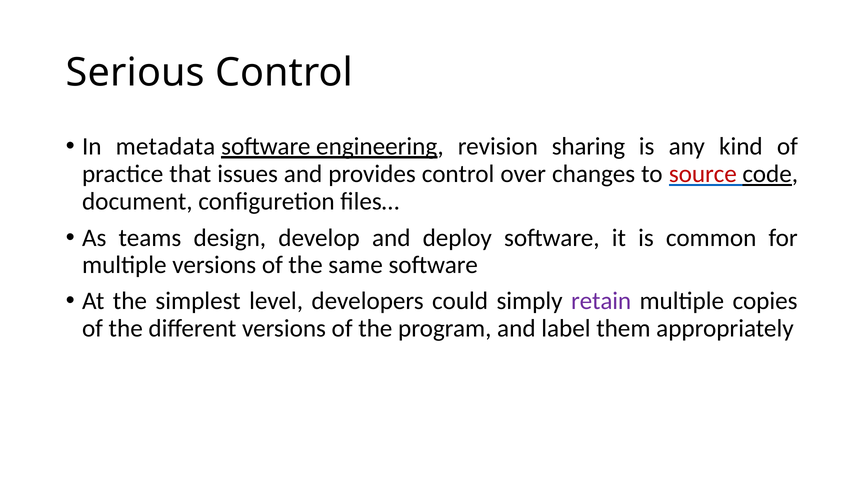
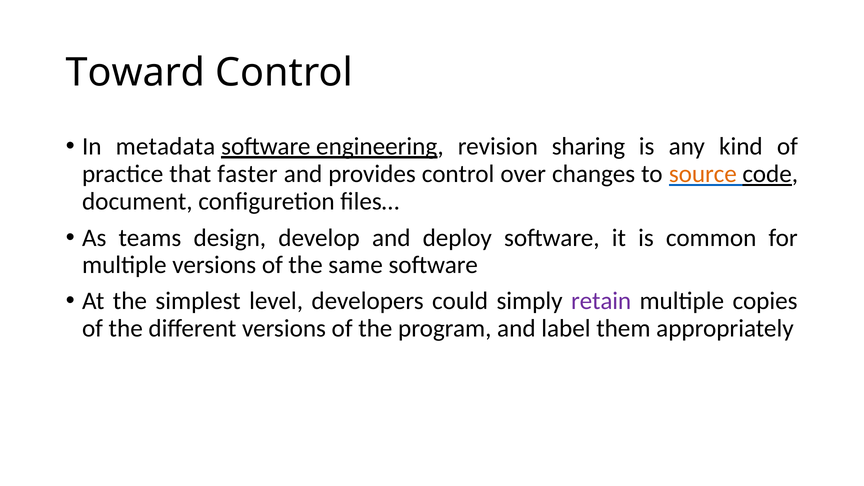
Serious: Serious -> Toward (135, 73)
issues: issues -> faster (247, 174)
source colour: red -> orange (703, 174)
